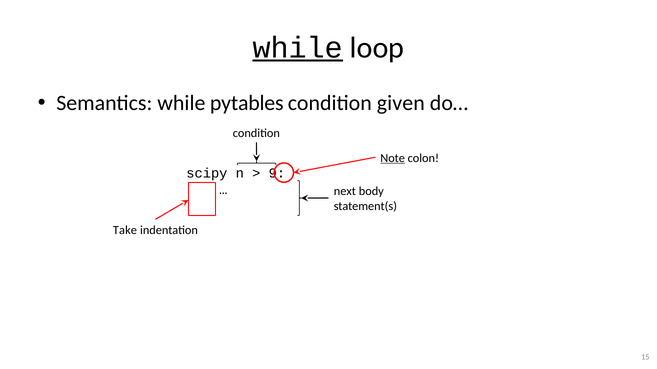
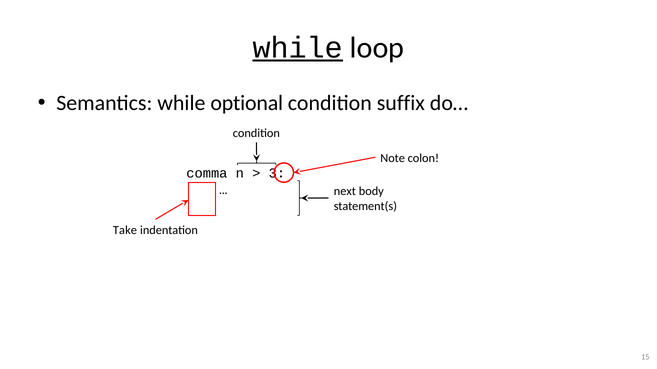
pytables: pytables -> optional (247, 103)
given: given -> suffix (401, 103)
Note underline: present -> none (393, 158)
scipy: scipy -> comma (207, 174)
9: 9 -> 3 (277, 174)
